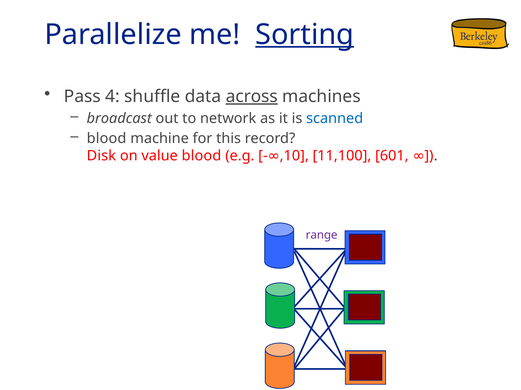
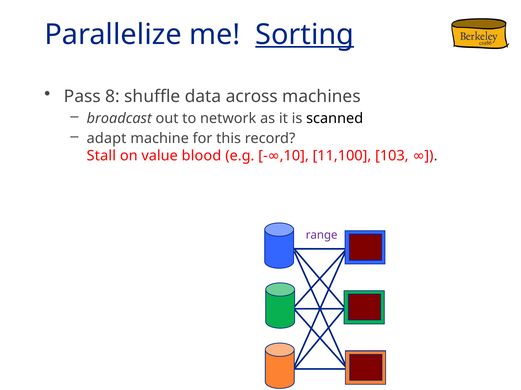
4: 4 -> 8 (112, 97)
across underline: present -> none (252, 97)
scanned colour: blue -> black (335, 119)
blood: blood -> adapt (107, 139)
Disk: Disk -> Stall (101, 156)
601: 601 -> 103 (392, 156)
